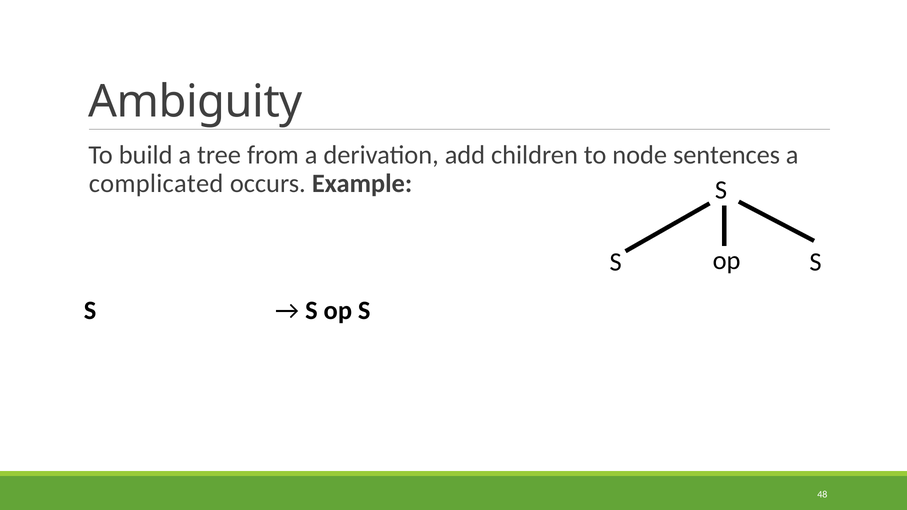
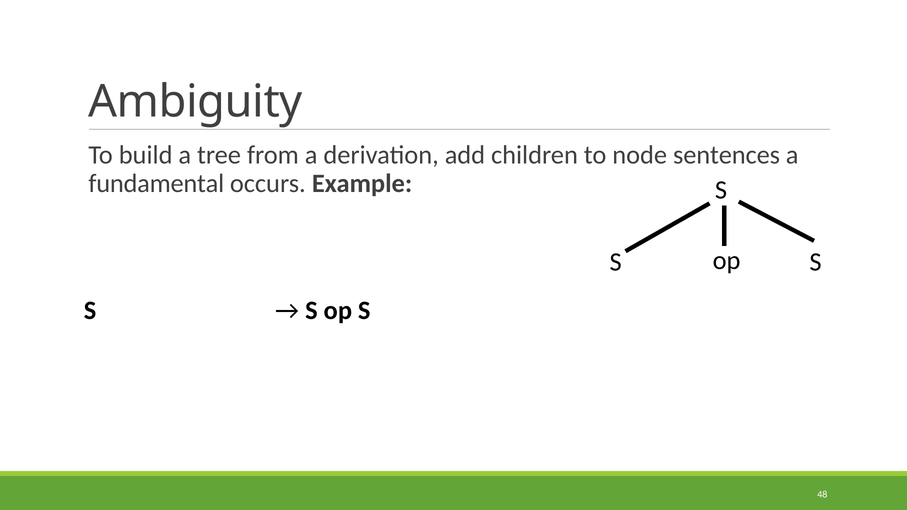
complicated: complicated -> fundamental (156, 183)
